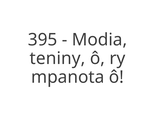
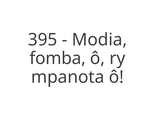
teniny: teniny -> fomba (58, 58)
